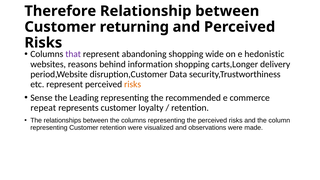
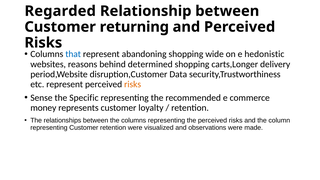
Therefore: Therefore -> Regarded (60, 11)
that colour: purple -> blue (73, 54)
information: information -> determined (150, 64)
Leading: Leading -> Specific (84, 98)
repeat: repeat -> money (43, 108)
